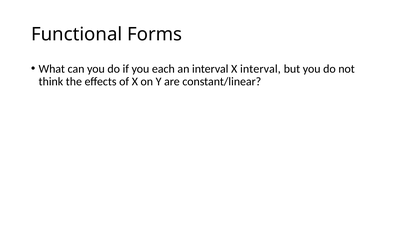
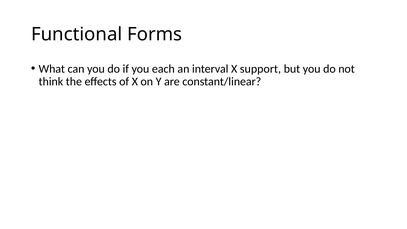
X interval: interval -> support (260, 69)
